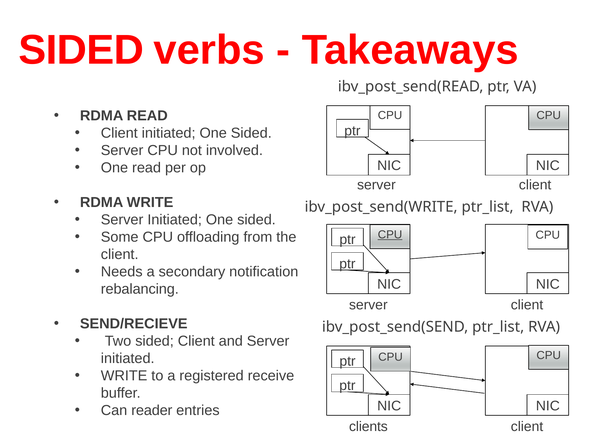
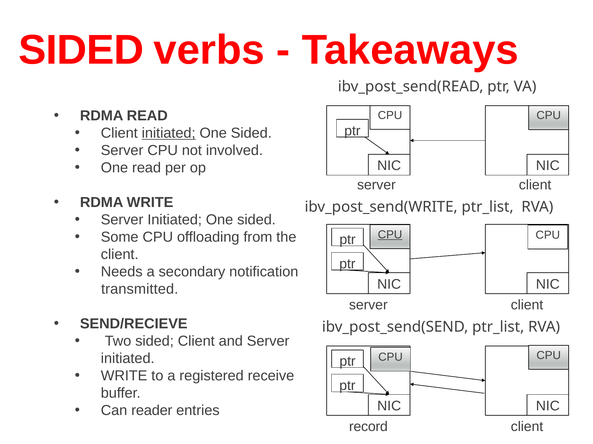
initiated underline: none -> present (169, 133)
rebalancing: rebalancing -> transmitted (140, 290)
clients: clients -> record (368, 427)
